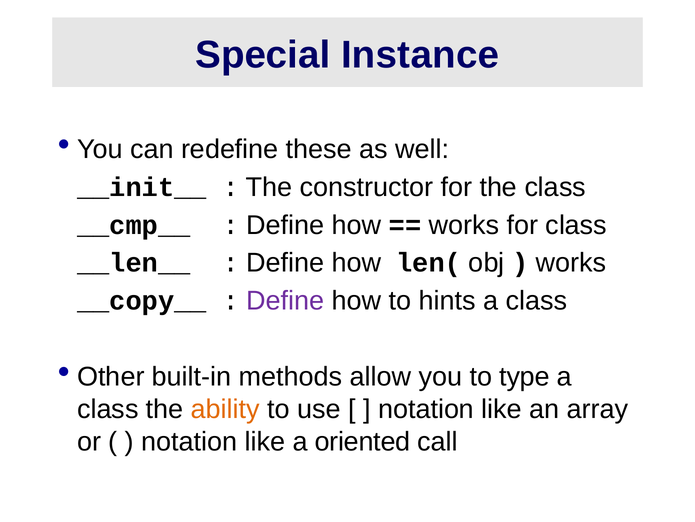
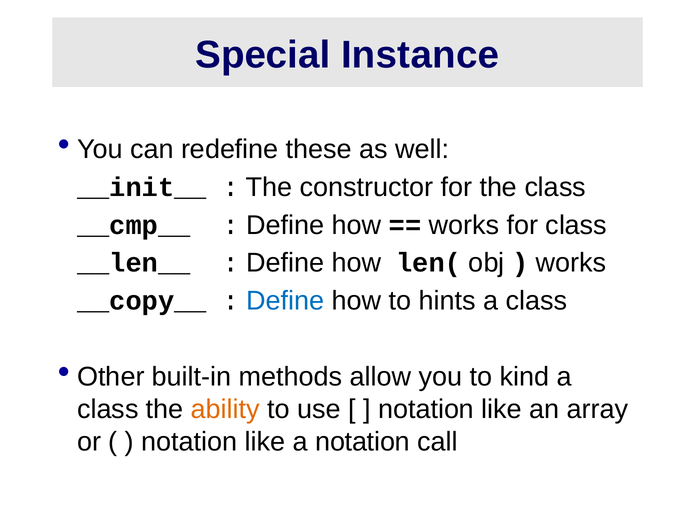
Define colour: purple -> blue (285, 301)
type: type -> kind (524, 376)
a oriented: oriented -> notation (363, 441)
